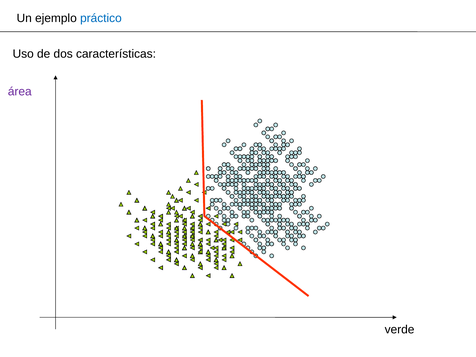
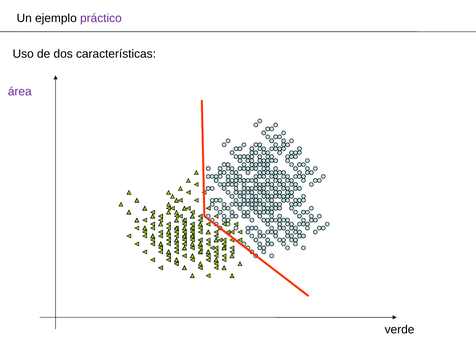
práctico colour: blue -> purple (101, 18)
